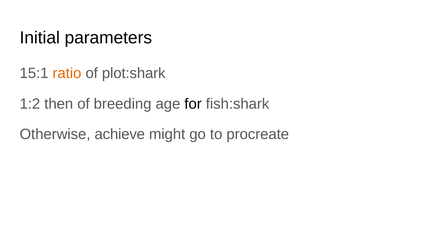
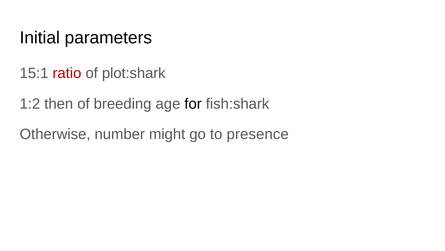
ratio colour: orange -> red (67, 73)
achieve: achieve -> number (120, 134)
procreate: procreate -> presence (258, 134)
